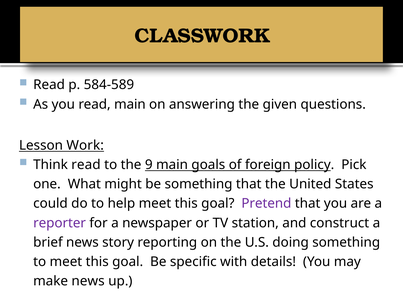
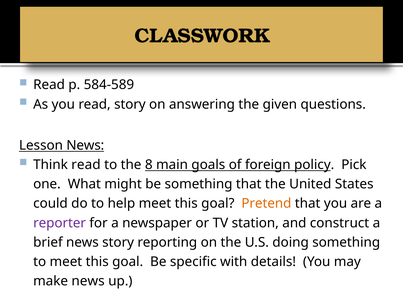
read main: main -> story (130, 104)
Lesson Work: Work -> News (85, 145)
9: 9 -> 8 (149, 165)
Pretend colour: purple -> orange (266, 204)
